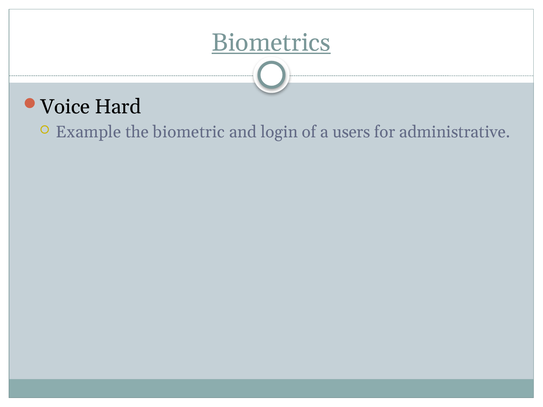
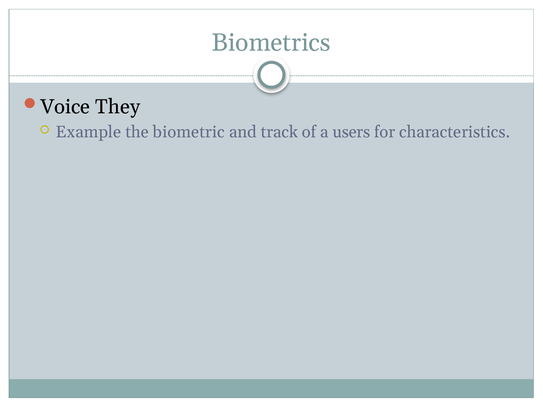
Biometrics underline: present -> none (271, 43)
Hard: Hard -> They (118, 107)
login: login -> track (279, 132)
administrative: administrative -> characteristics (455, 132)
